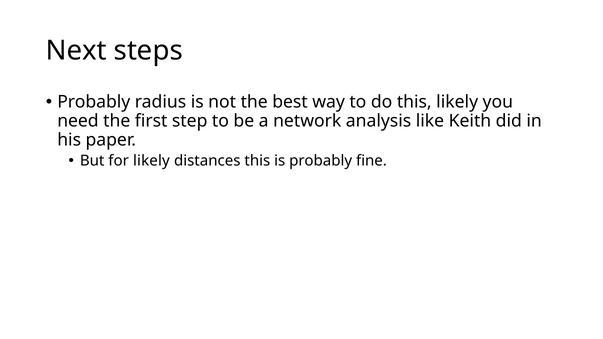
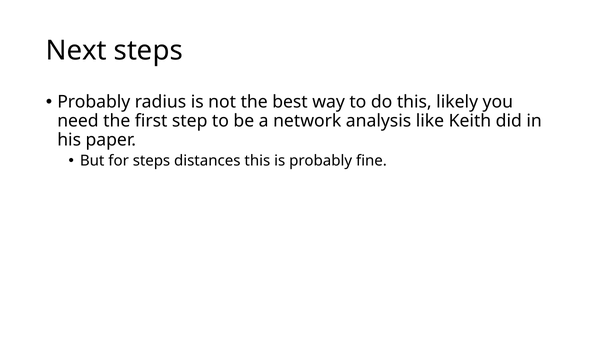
for likely: likely -> steps (152, 161)
